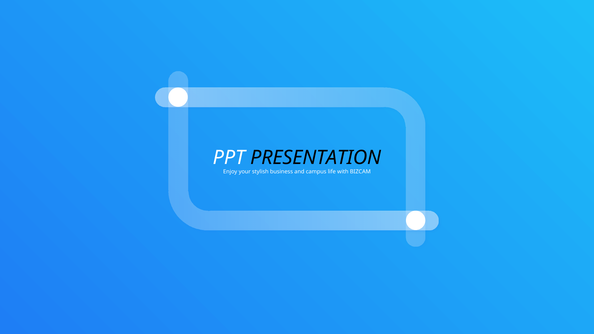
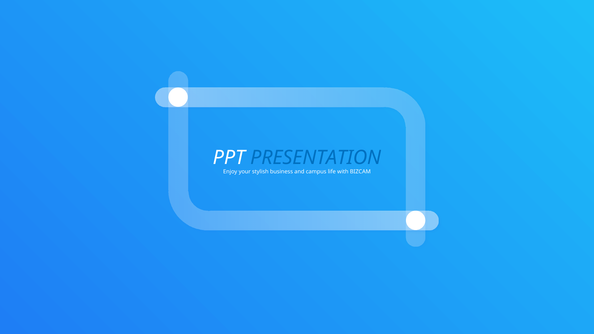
PRESENTATION colour: black -> blue (316, 158)
